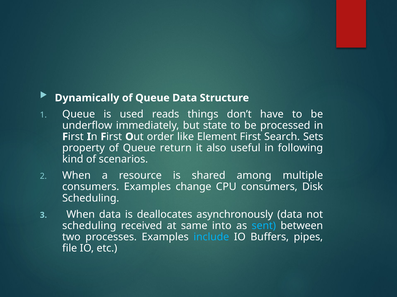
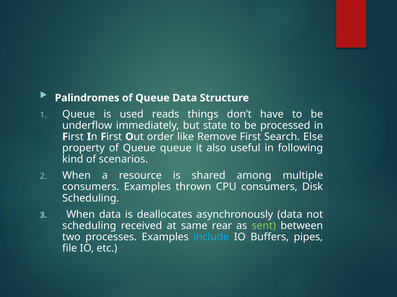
Dynamically: Dynamically -> Palindromes (87, 98)
Element: Element -> Remove (217, 137)
Sets: Sets -> Else (313, 137)
Queue return: return -> queue (176, 148)
change: change -> thrown (193, 187)
into: into -> rear (222, 226)
sent colour: light blue -> light green (264, 226)
